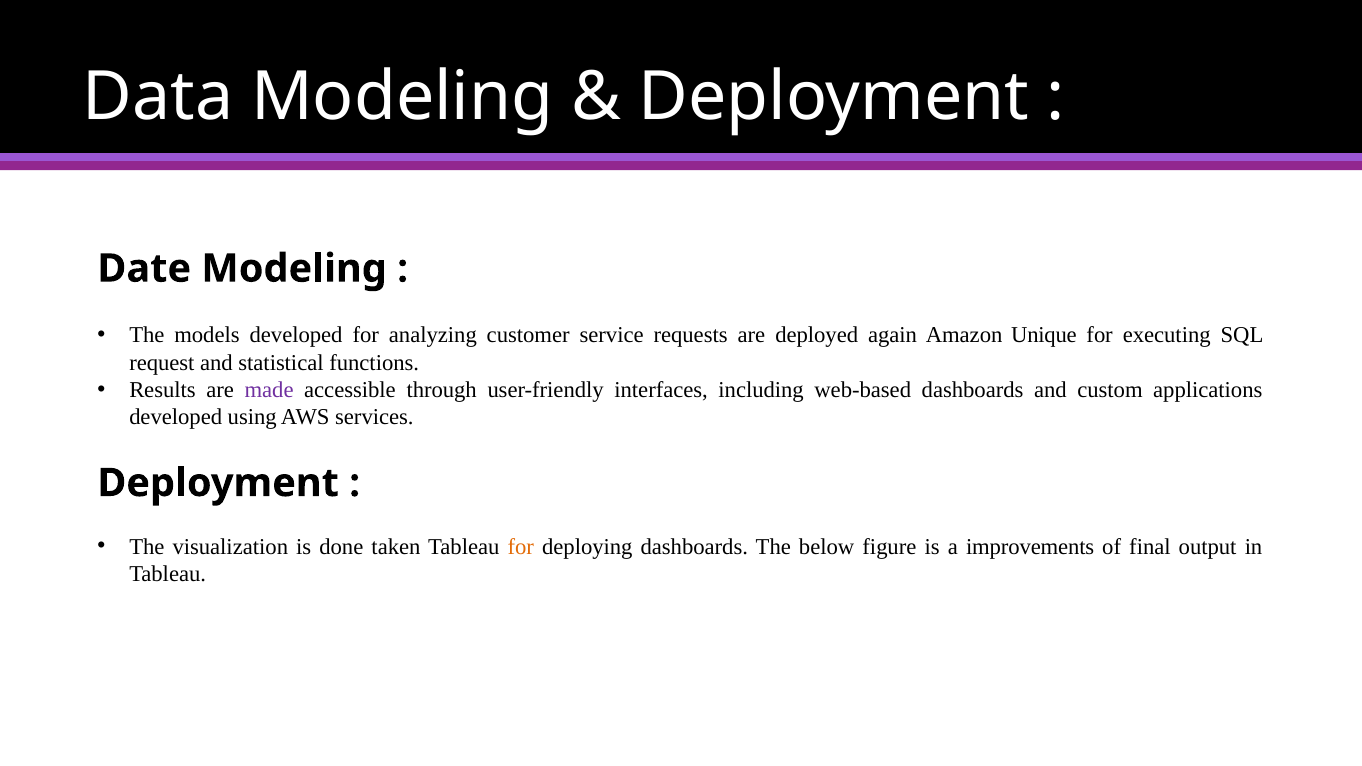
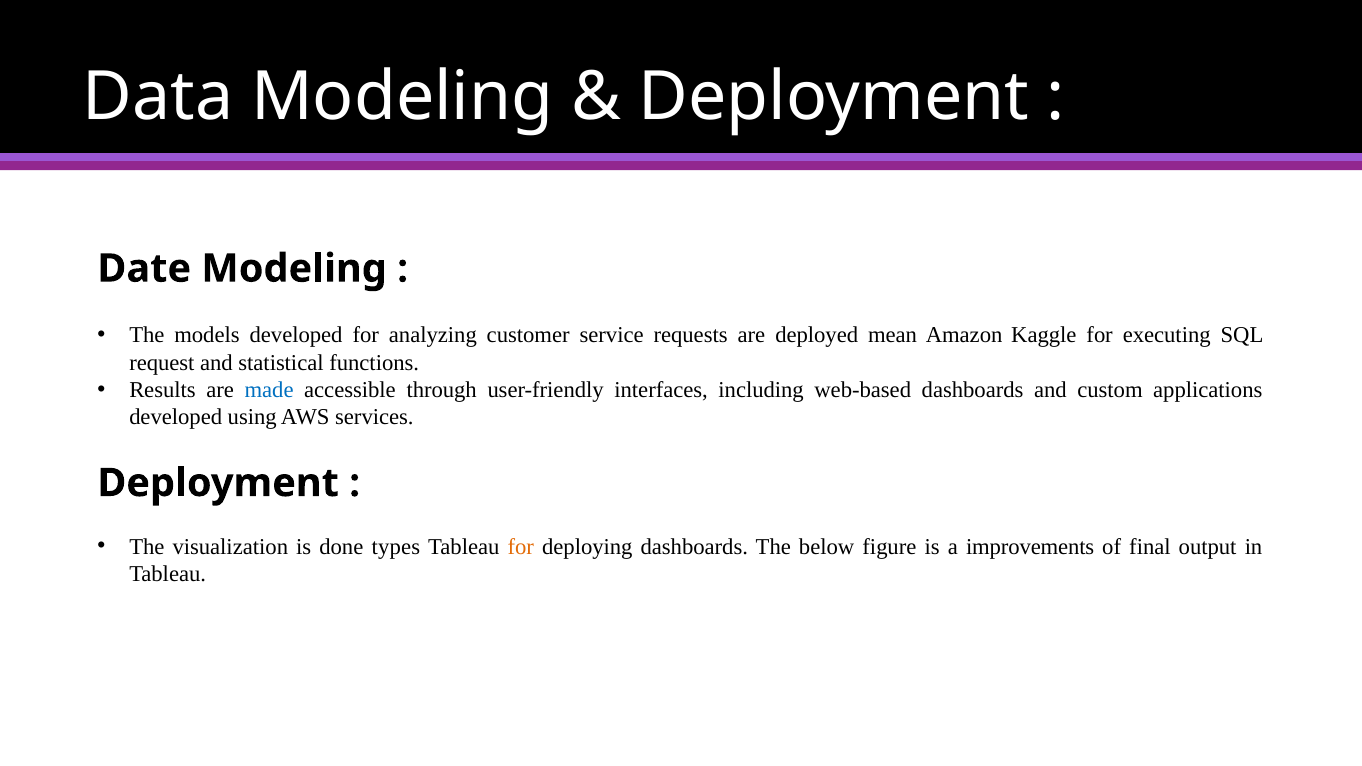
again: again -> mean (893, 336)
Unique: Unique -> Kaggle (1044, 336)
made colour: purple -> blue (269, 390)
taken: taken -> types (396, 547)
